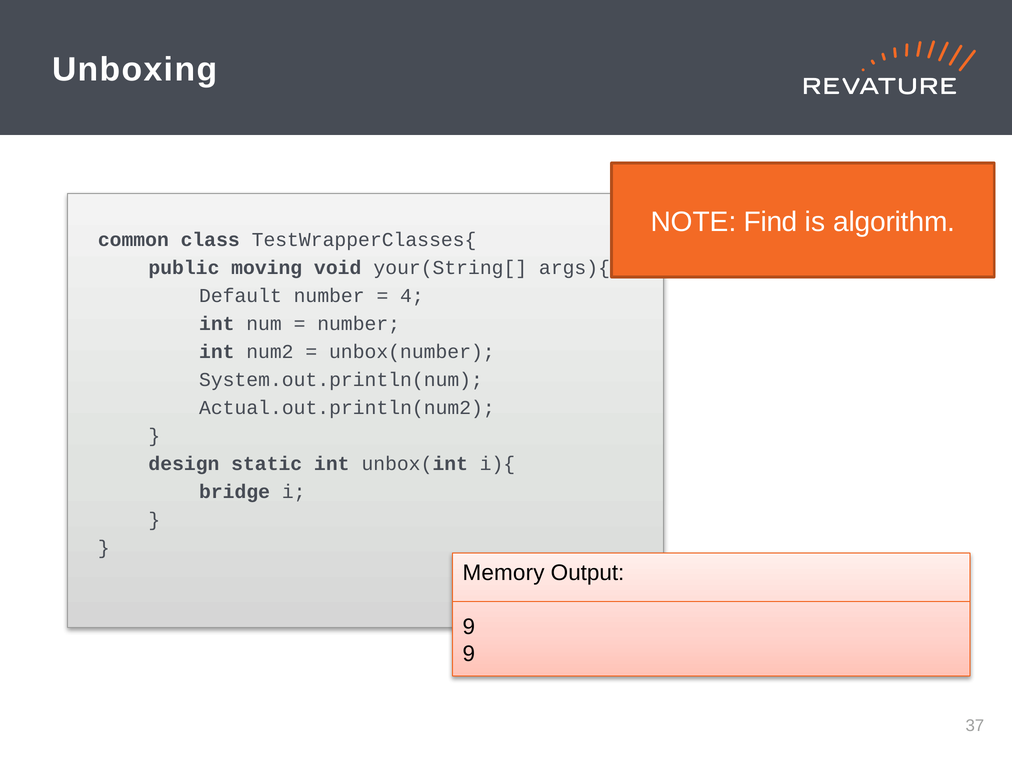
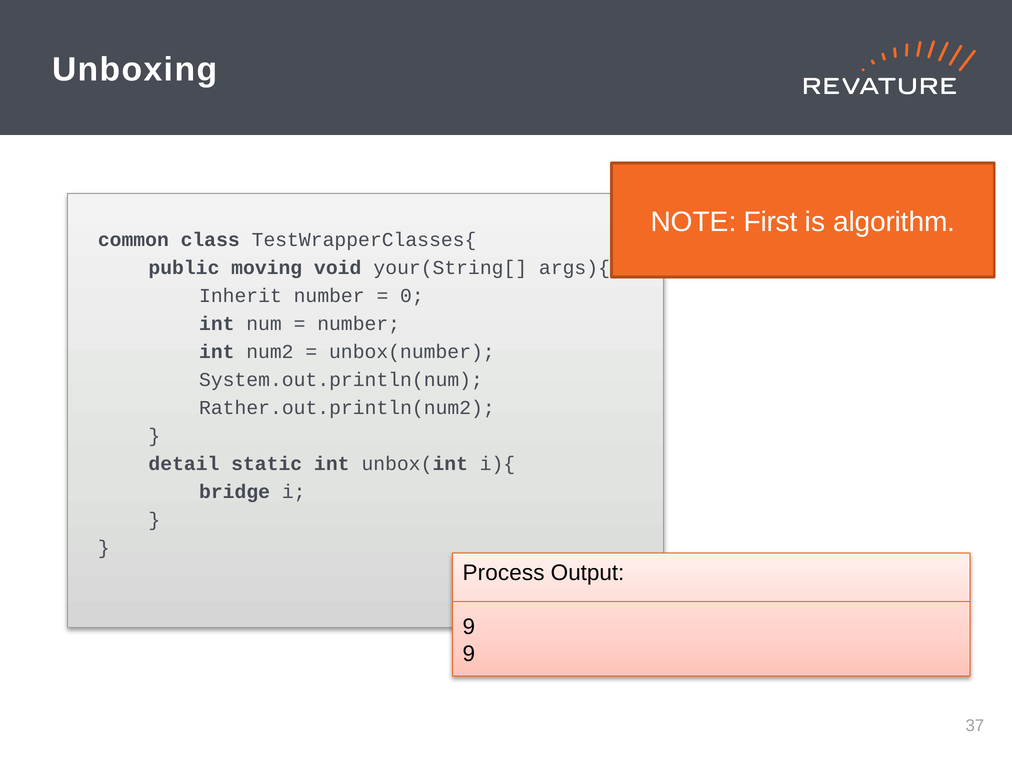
Find: Find -> First (771, 222)
Default: Default -> Inherit (240, 296)
4: 4 -> 0 (412, 296)
Actual.out.println(num2: Actual.out.println(num2 -> Rather.out.println(num2 (347, 408)
design: design -> detail (184, 464)
Memory: Memory -> Process (504, 573)
